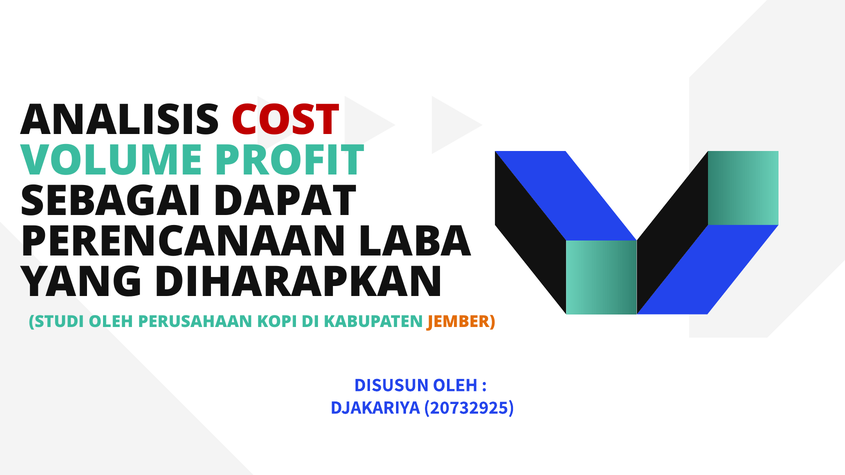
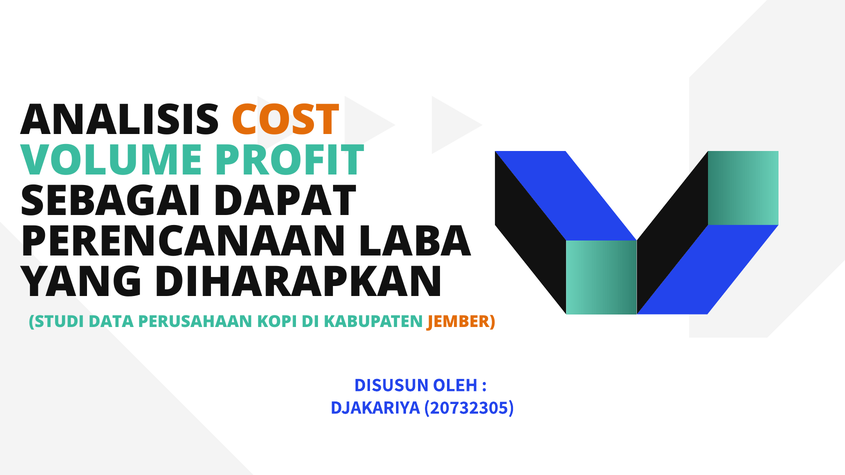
COST colour: red -> orange (285, 120)
STUDI OLEH: OLEH -> DATA (111, 322)
20732925: 20732925 -> 20732305 (469, 408)
